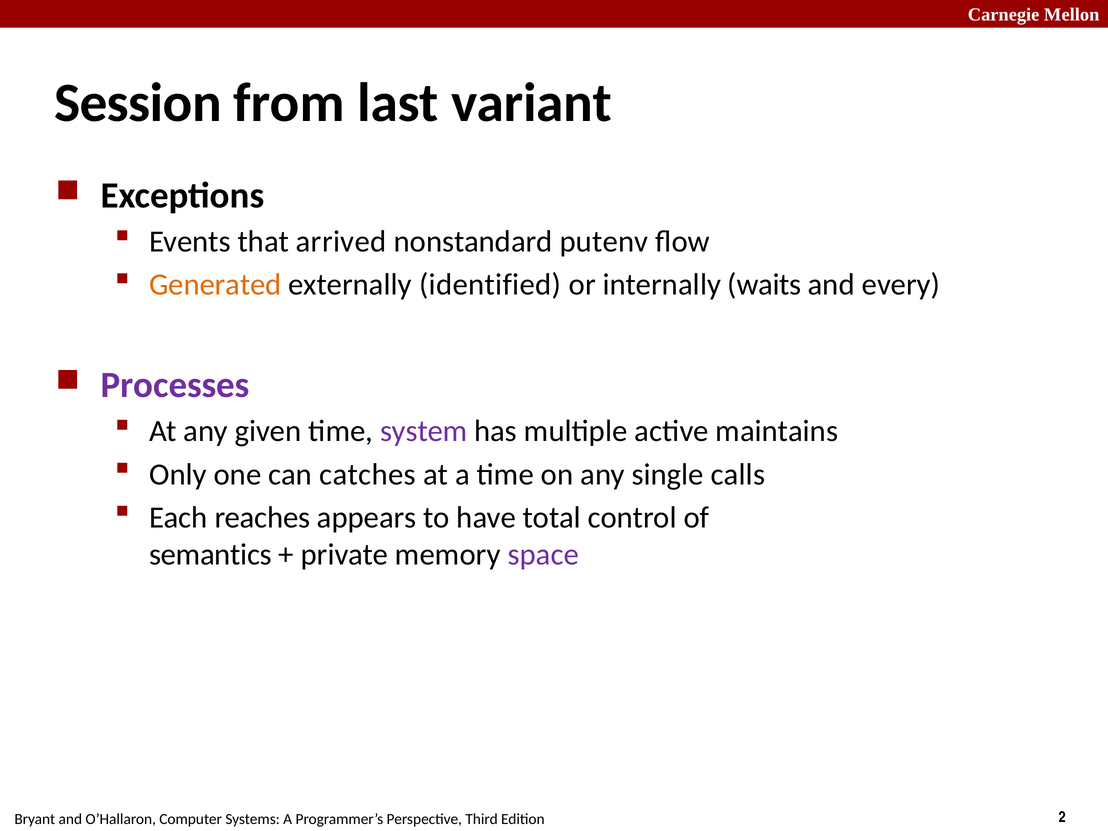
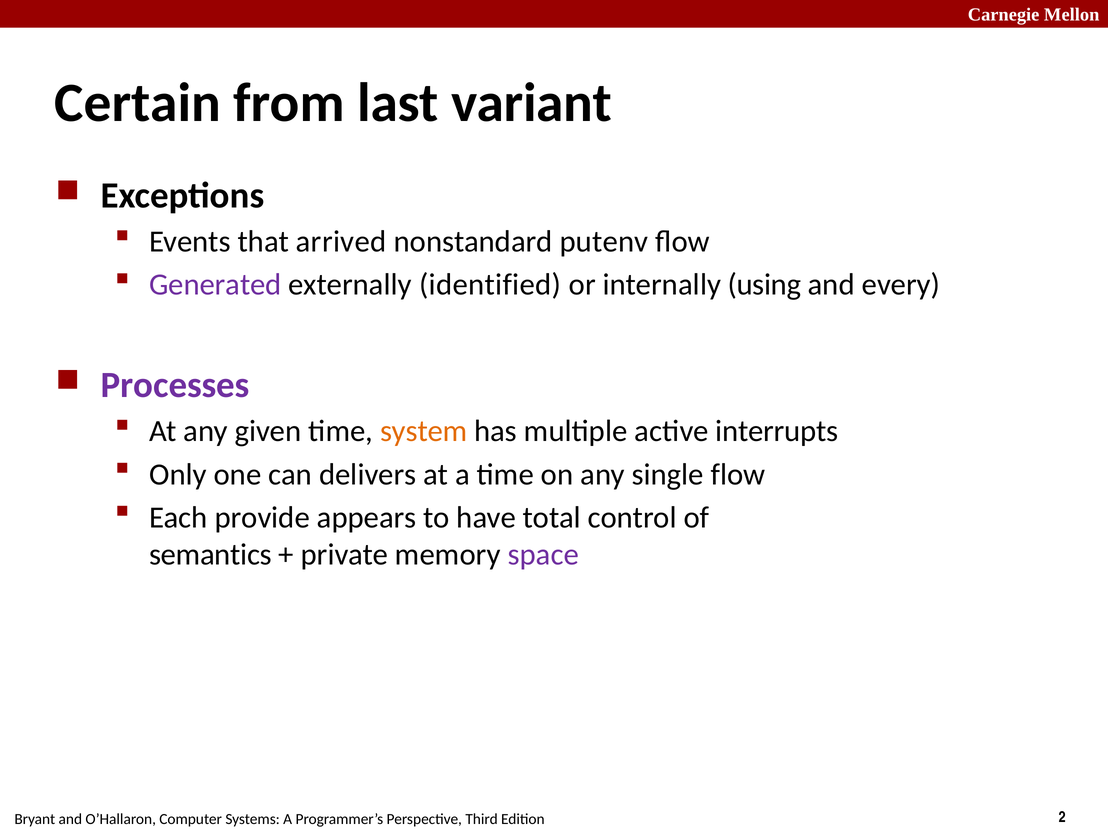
Session: Session -> Certain (138, 103)
Generated colour: orange -> purple (215, 285)
waits: waits -> using (764, 285)
system colour: purple -> orange (424, 431)
maintains: maintains -> interrupts (777, 431)
catches: catches -> delivers (368, 474)
single calls: calls -> flow (738, 474)
reaches: reaches -> provide (262, 517)
